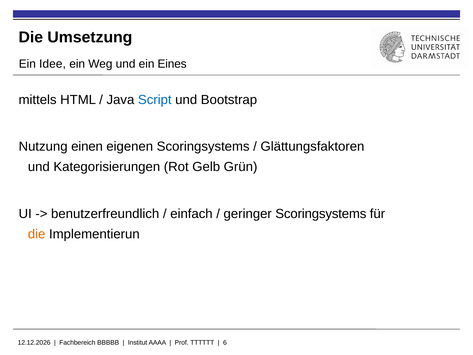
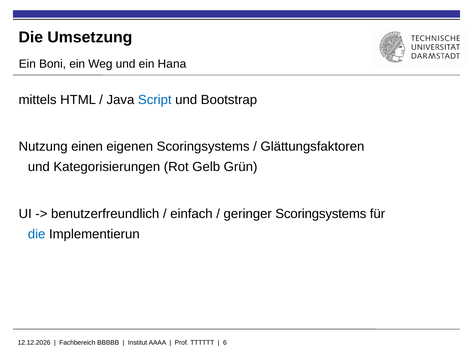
Idee: Idee -> Boni (53, 64)
Eines: Eines -> Hana (172, 64)
die colour: orange -> blue (37, 234)
